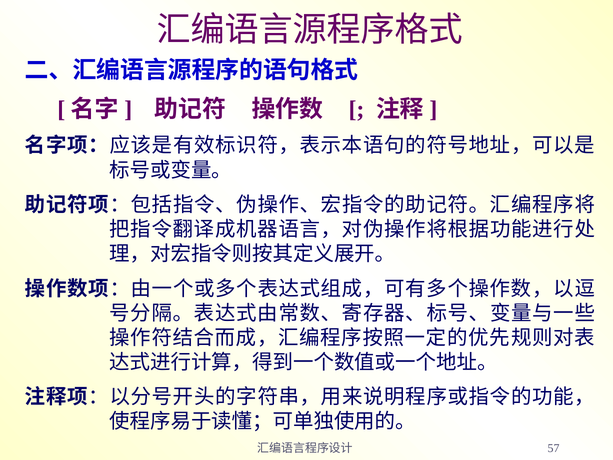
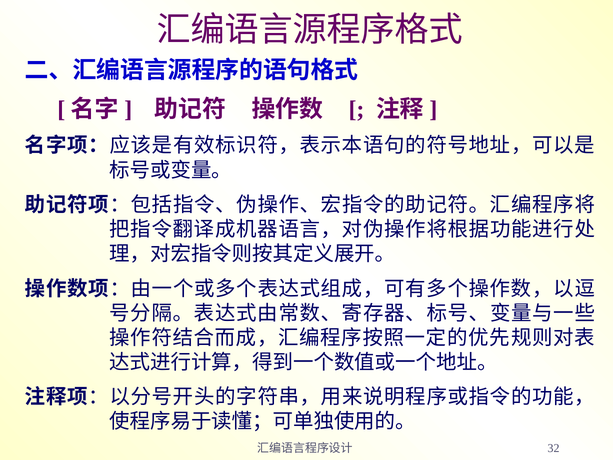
57: 57 -> 32 (554, 448)
